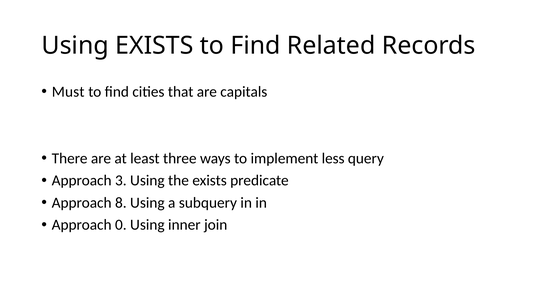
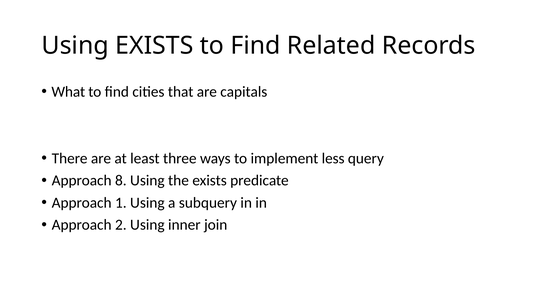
Must: Must -> What (68, 92)
3: 3 -> 8 (121, 181)
8: 8 -> 1 (121, 203)
0: 0 -> 2 (121, 225)
